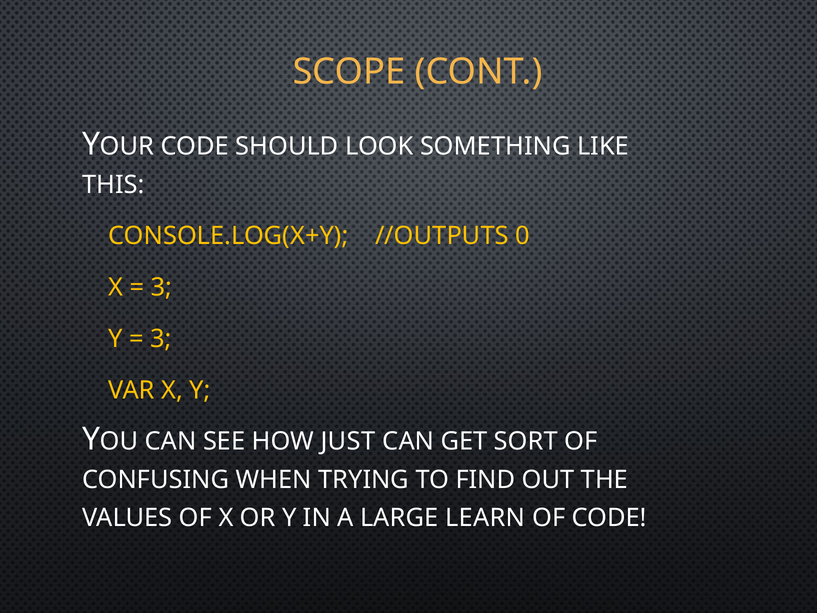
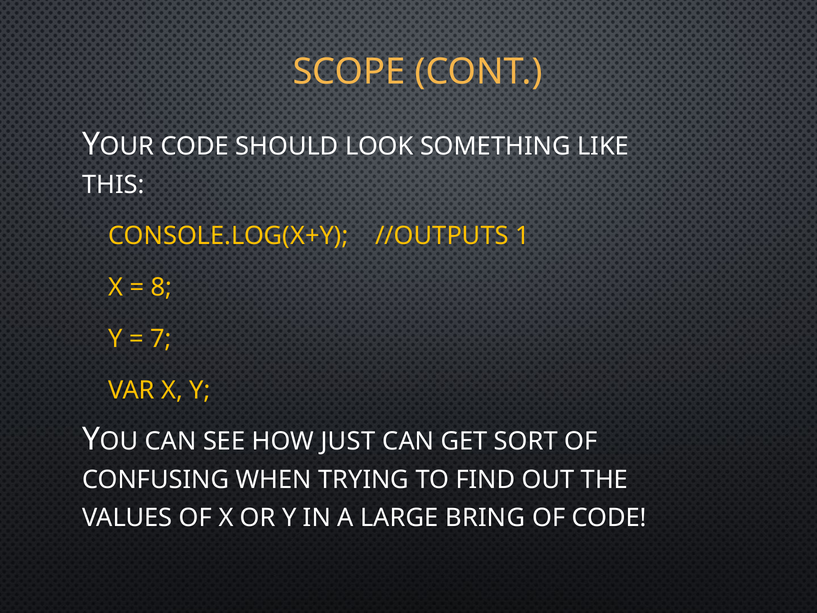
0: 0 -> 1 (523, 236)
3: 3 -> 8 (161, 287)
3: 3 -> 7 (161, 339)
LEARN: LEARN -> BRING (485, 518)
